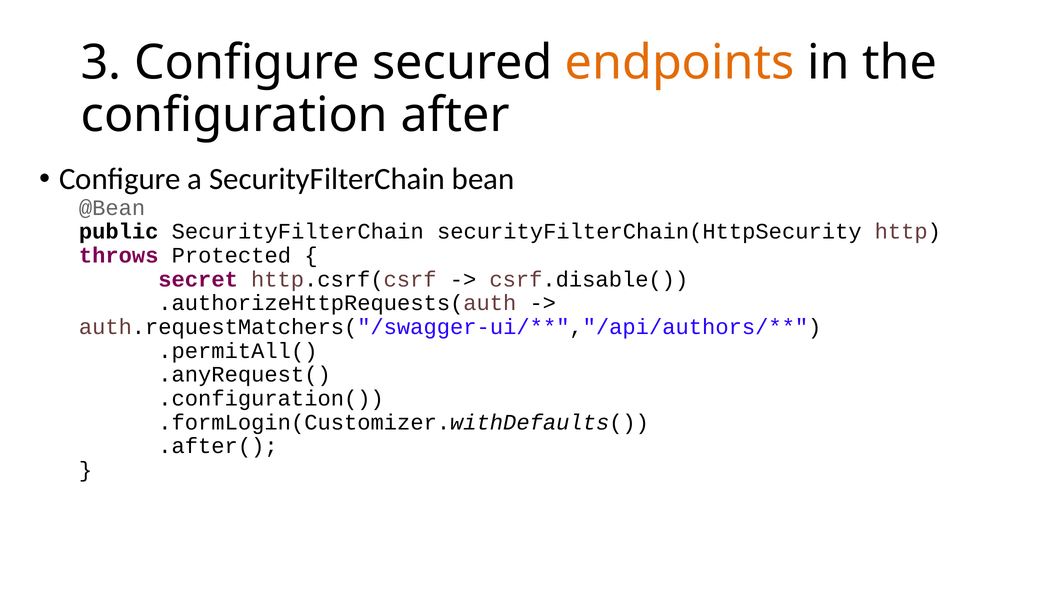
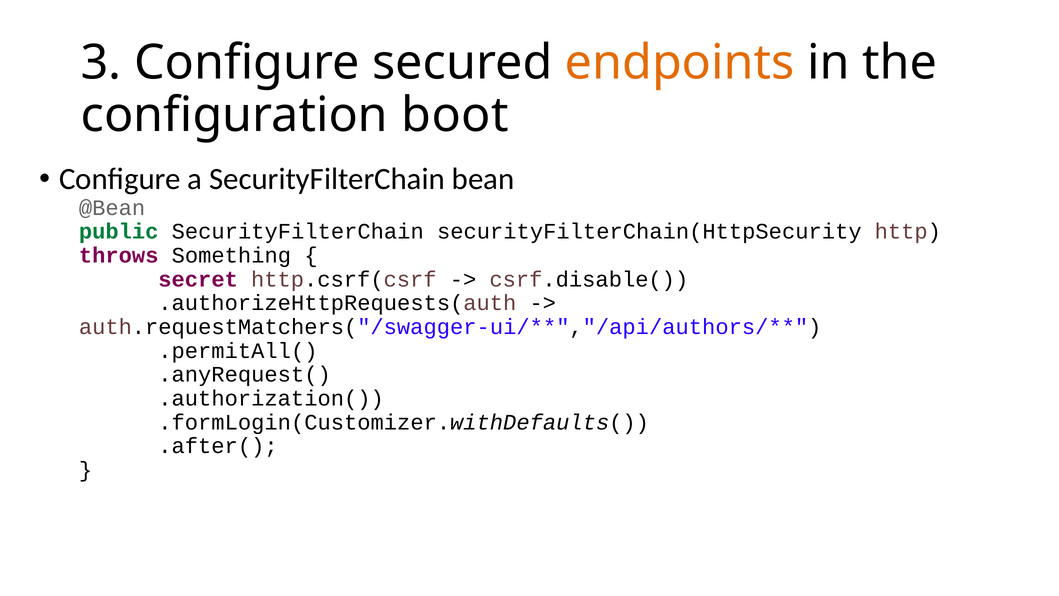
after: after -> boot (455, 115)
public colour: black -> green (119, 232)
Protected: Protected -> Something (231, 255)
.configuration(: .configuration( -> .authorization( (271, 398)
